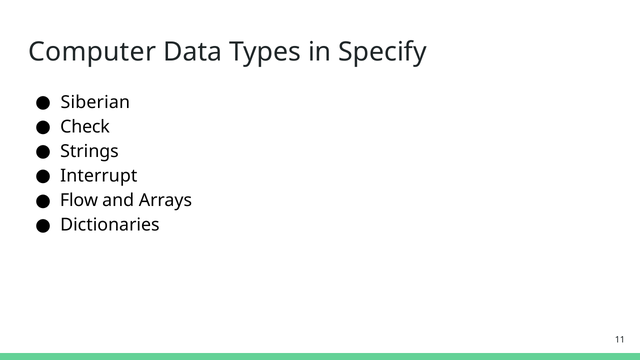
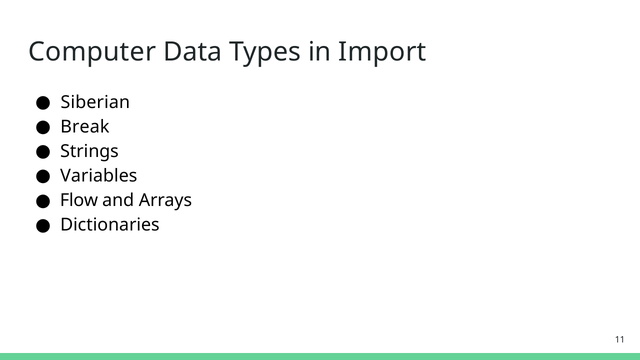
Specify: Specify -> Import (382, 52)
Check: Check -> Break (85, 127)
Interrupt: Interrupt -> Variables (99, 176)
